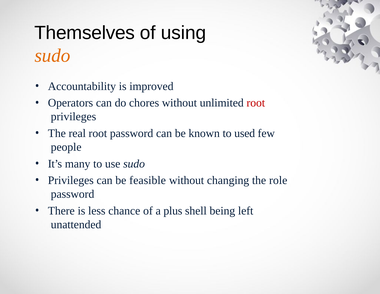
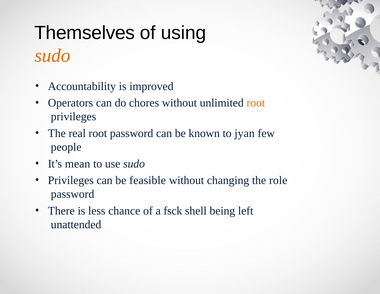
root colour: red -> orange (256, 103)
used: used -> jyan (245, 133)
many: many -> mean (78, 163)
plus: plus -> fsck (173, 211)
